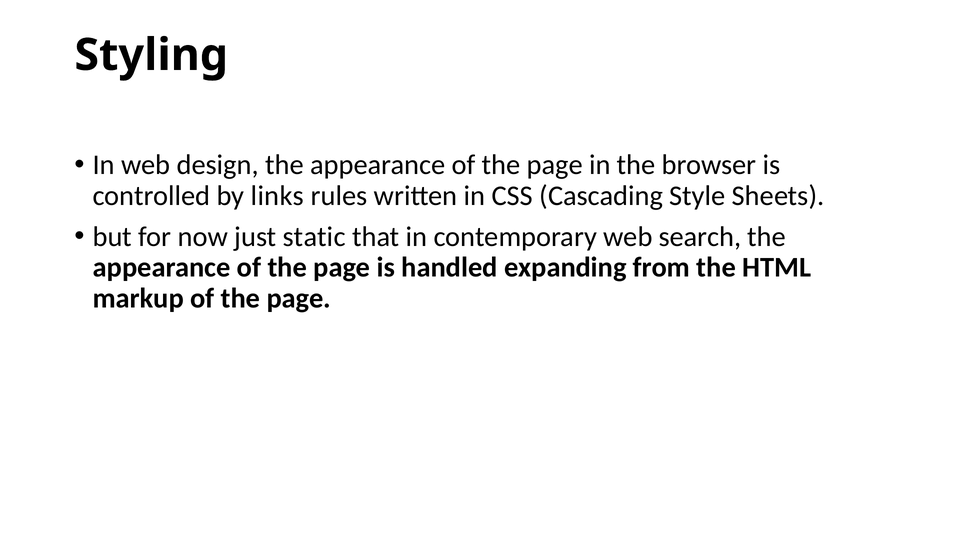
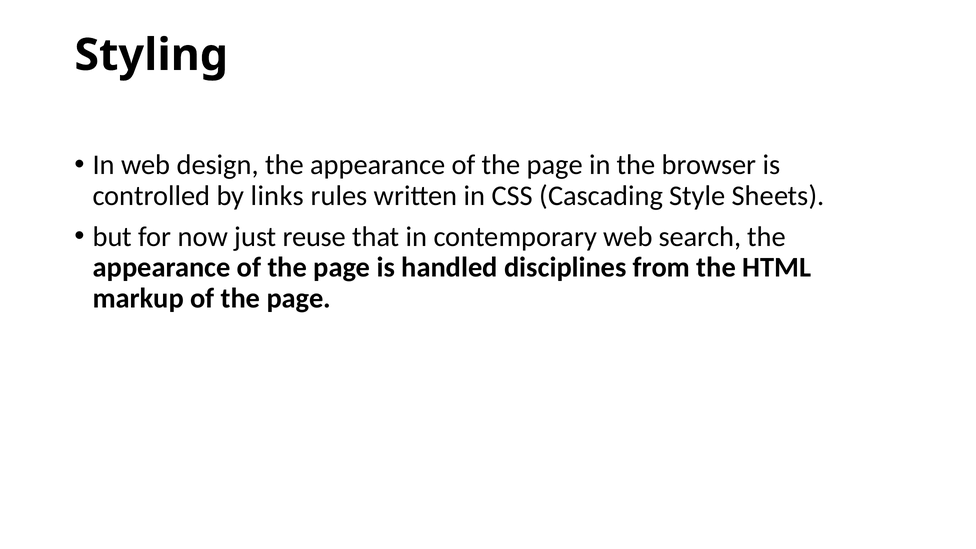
static: static -> reuse (314, 237)
expanding: expanding -> disciplines (565, 267)
